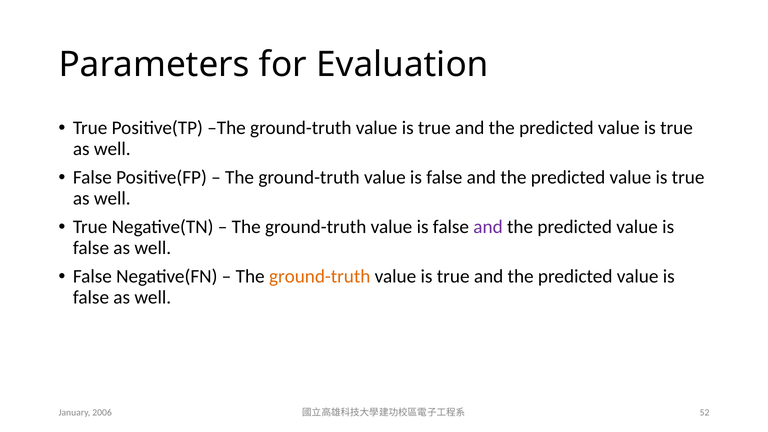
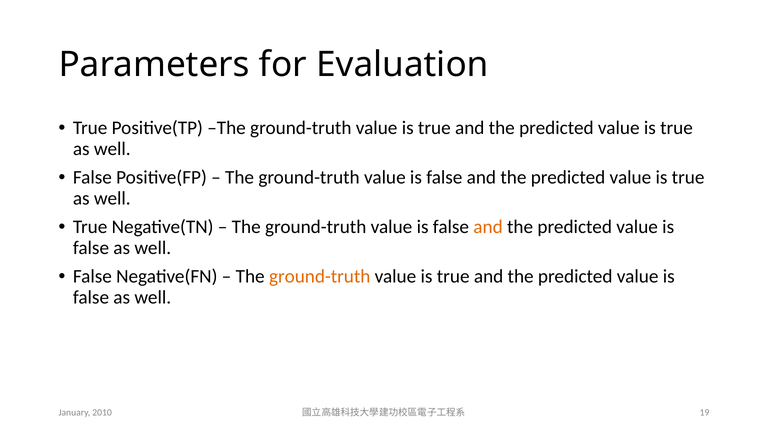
and colour: purple -> orange (488, 227)
2006: 2006 -> 2010 (102, 413)
52: 52 -> 19 (705, 412)
